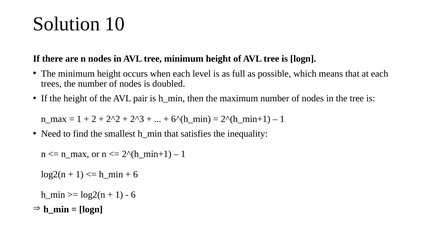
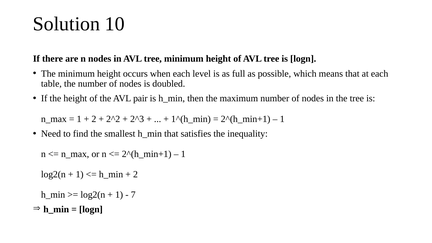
trees: trees -> table (51, 84)
6^(h_min: 6^(h_min -> 1^(h_min (191, 119)
6: 6 -> 2 (135, 174)
6: 6 -> 7 (133, 195)
